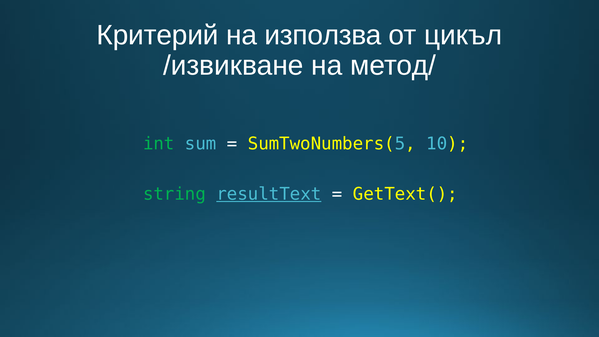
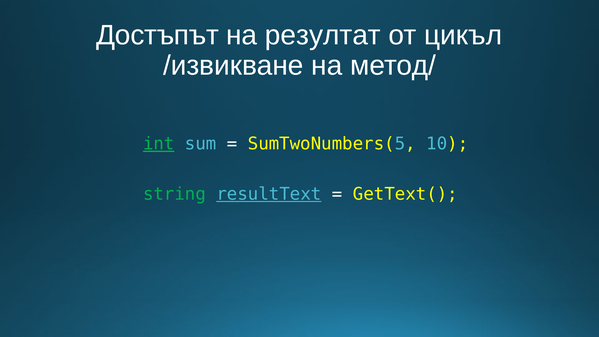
Критерий: Критерий -> Достъпът (158, 35)
използва: използва -> резултат (323, 35)
int underline: none -> present (159, 144)
